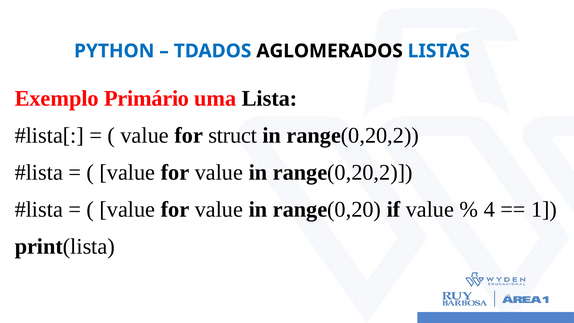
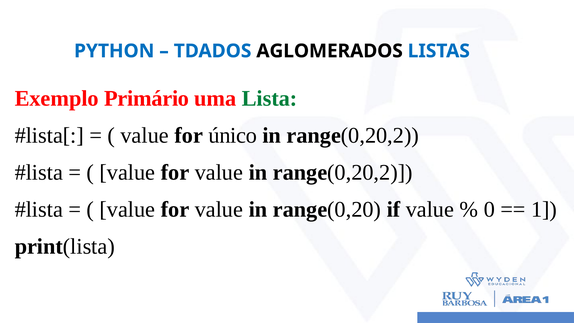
Lista colour: black -> green (270, 99)
struct: struct -> único (233, 135)
4: 4 -> 0 (489, 209)
